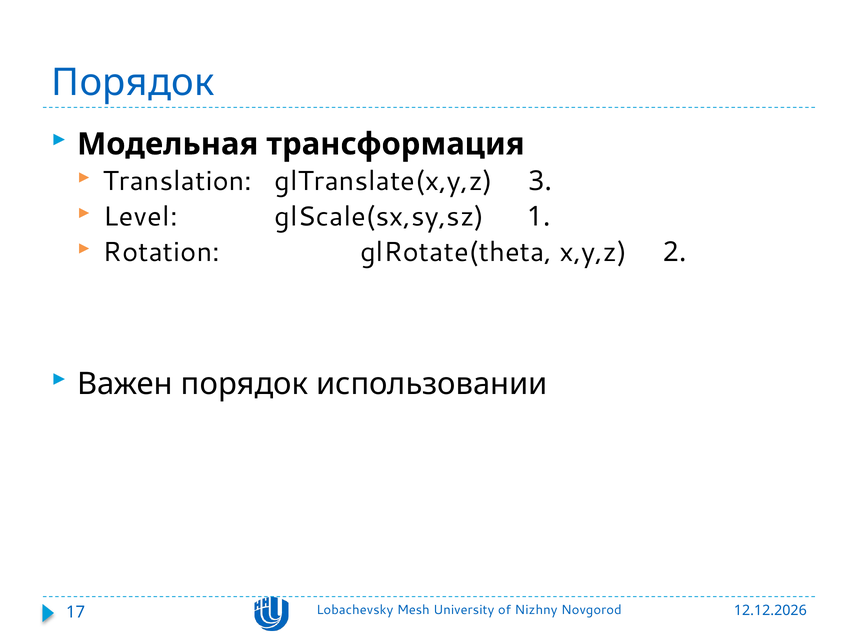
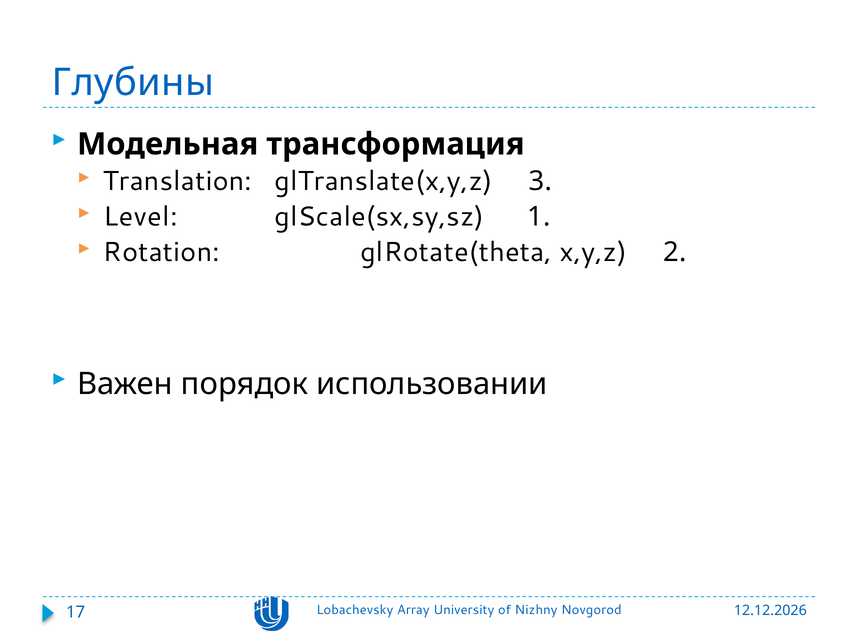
Порядок: Порядок -> Глубины (133, 83)
Mesh: Mesh -> Array (413, 609)
